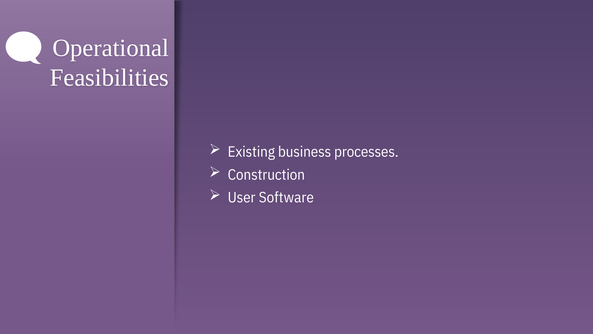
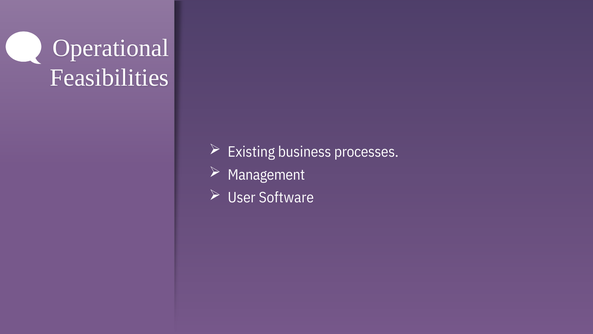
Construction: Construction -> Management (266, 175)
